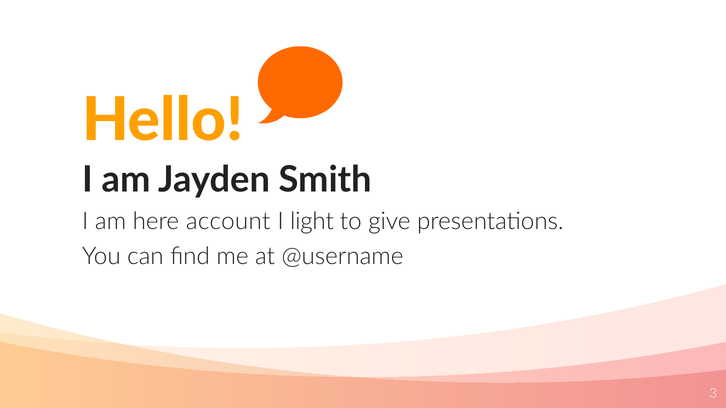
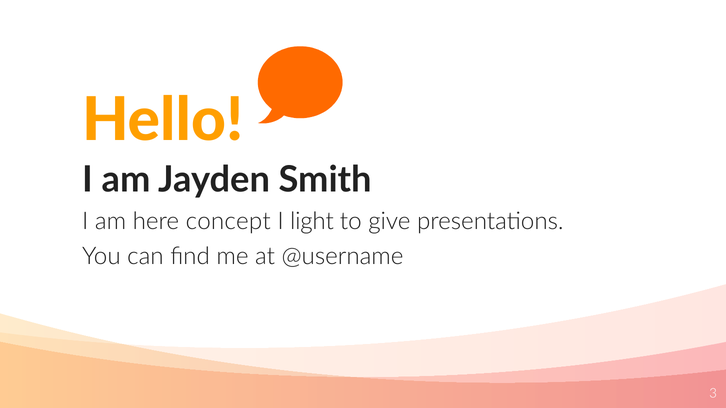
account: account -> concept (228, 221)
